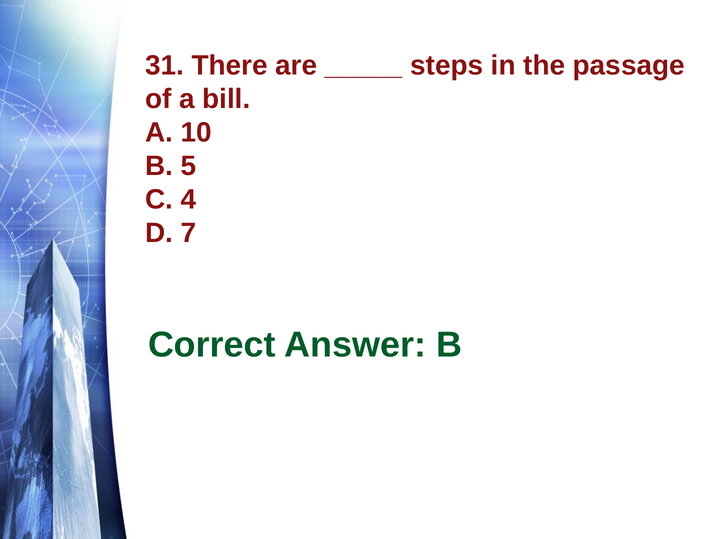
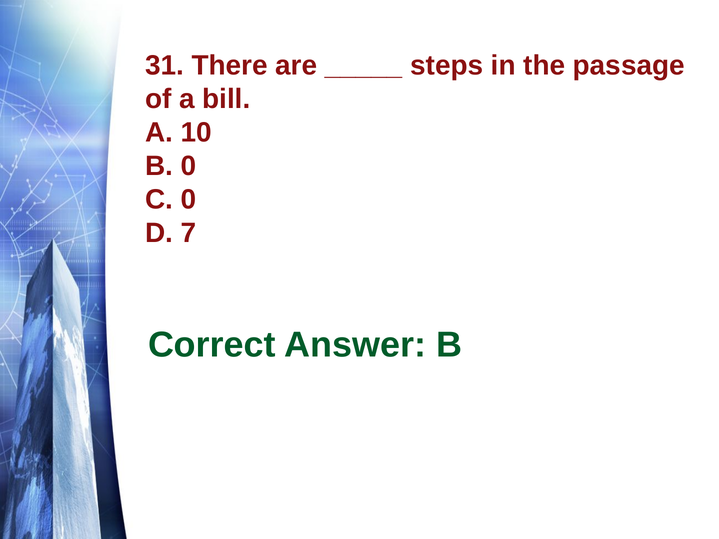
B 5: 5 -> 0 (188, 166)
C 4: 4 -> 0 (188, 200)
